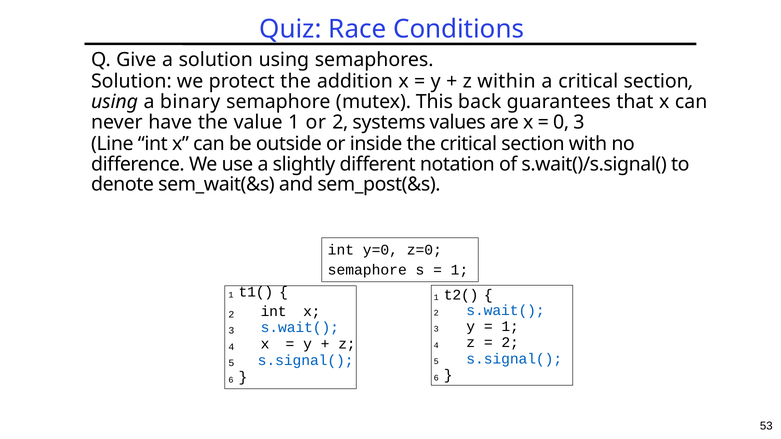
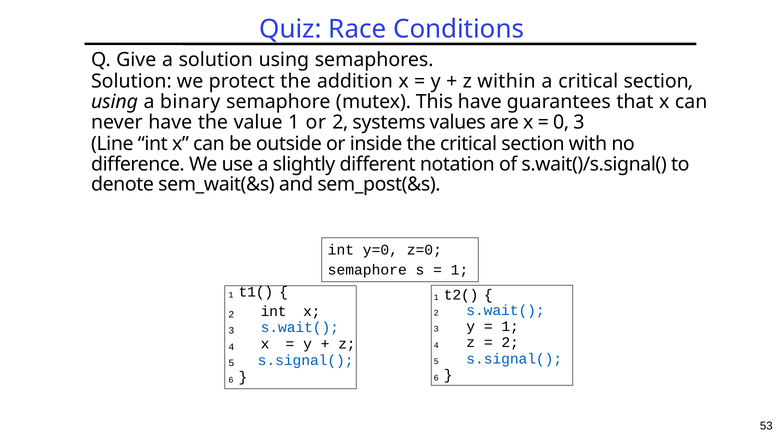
This back: back -> have (480, 102)
